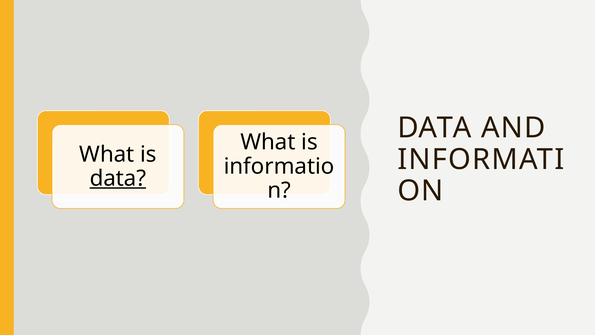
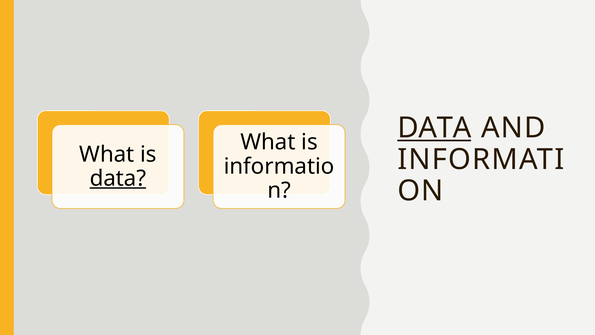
DATA underline: none -> present (434, 128)
